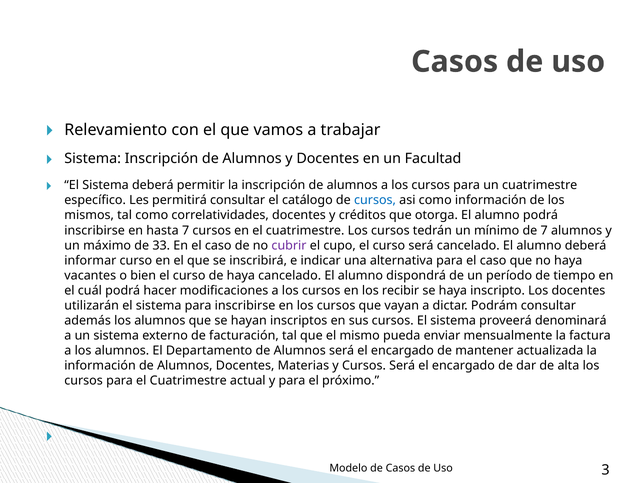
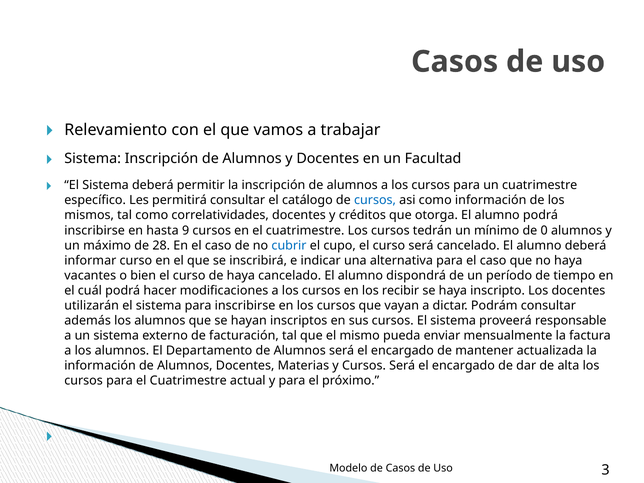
hasta 7: 7 -> 9 (186, 230)
de 7: 7 -> 0 (544, 230)
33: 33 -> 28 (161, 245)
cubrir colour: purple -> blue (289, 245)
denominará: denominará -> responsable (571, 321)
